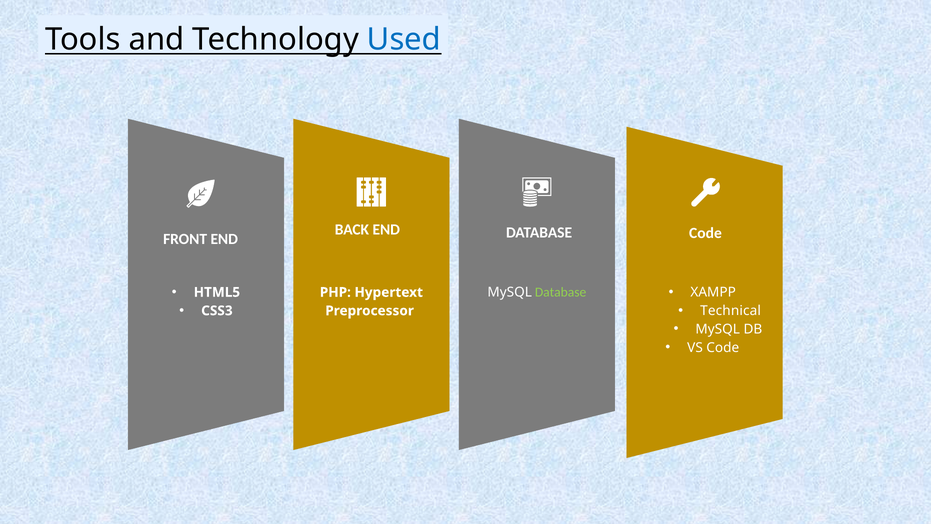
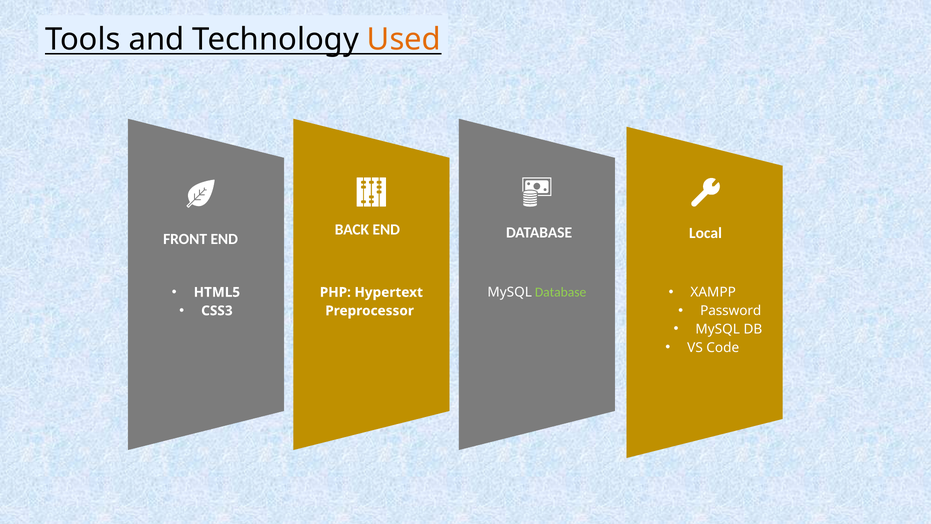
Used colour: blue -> orange (404, 39)
Code: Code -> Local (706, 233)
Technical: Technical -> Password (731, 311)
